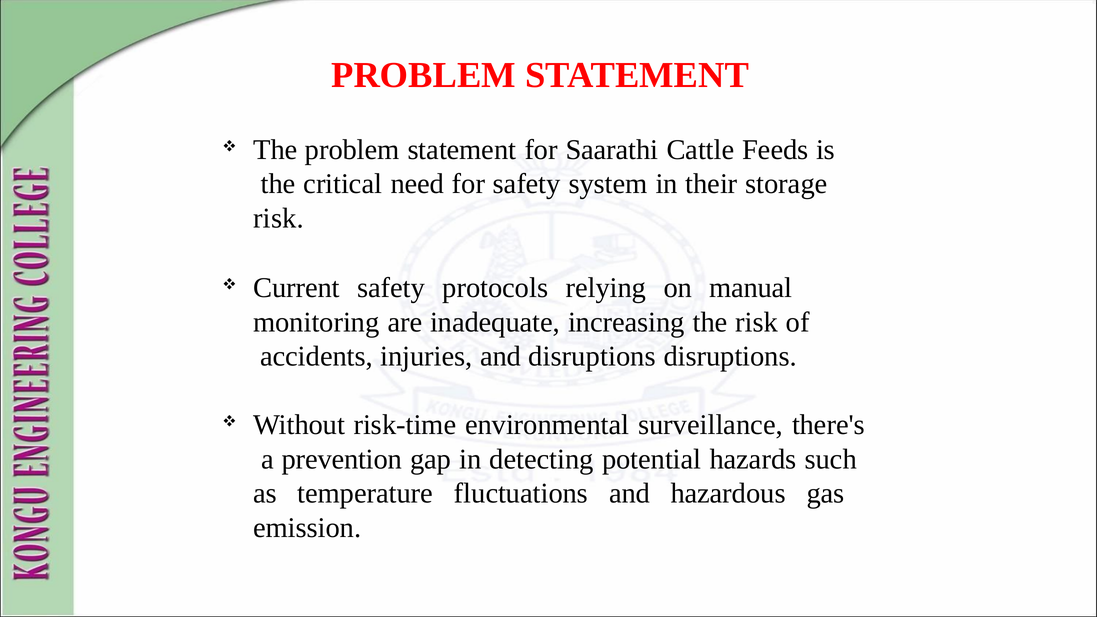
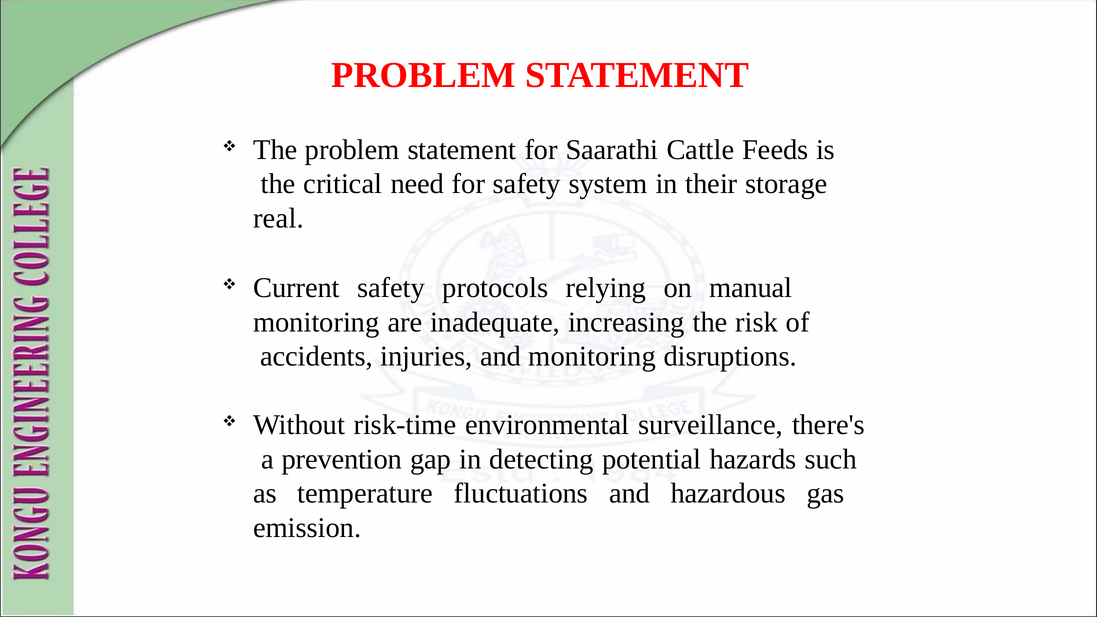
risk: risk -> real (279, 218)
and disruptions: disruptions -> monitoring (592, 356)
